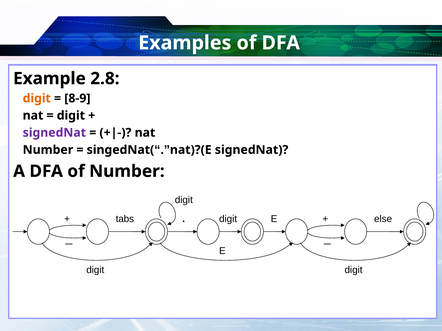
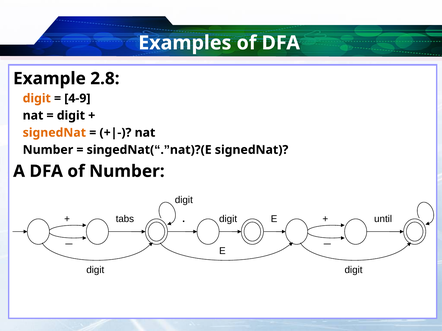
8-9: 8-9 -> 4-9 (77, 98)
signedNat colour: purple -> orange (54, 133)
else: else -> until (383, 219)
